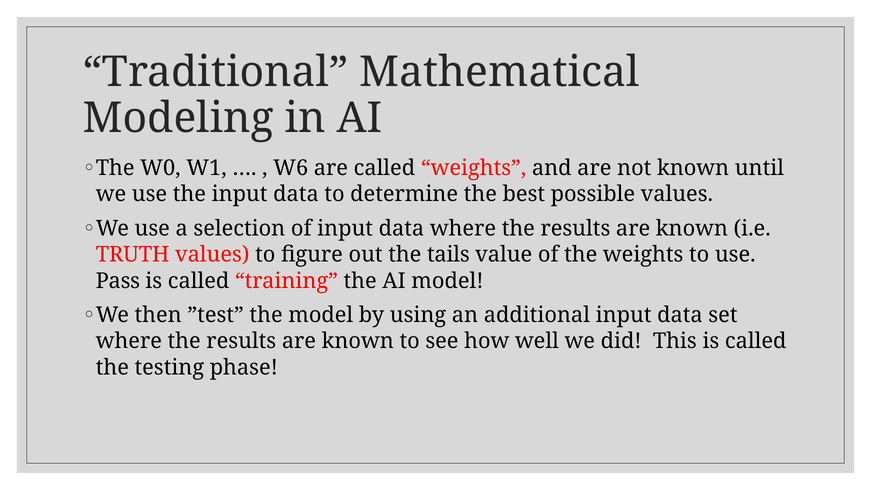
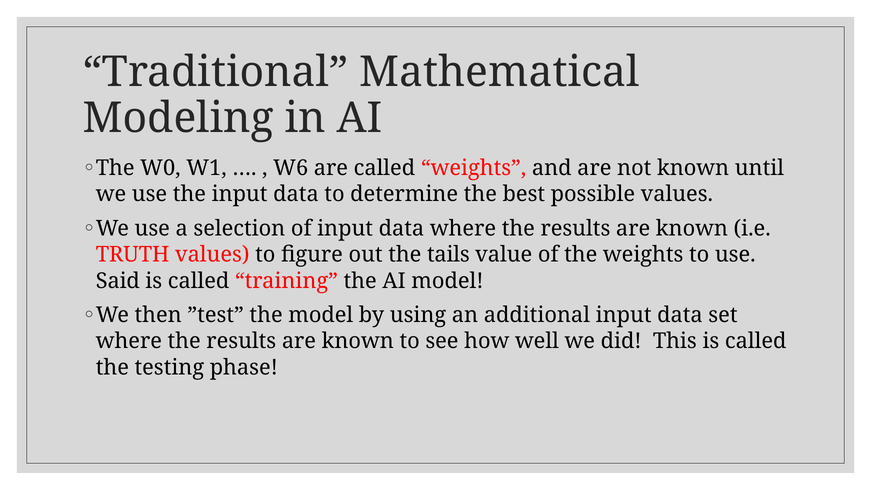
Pass: Pass -> Said (118, 281)
